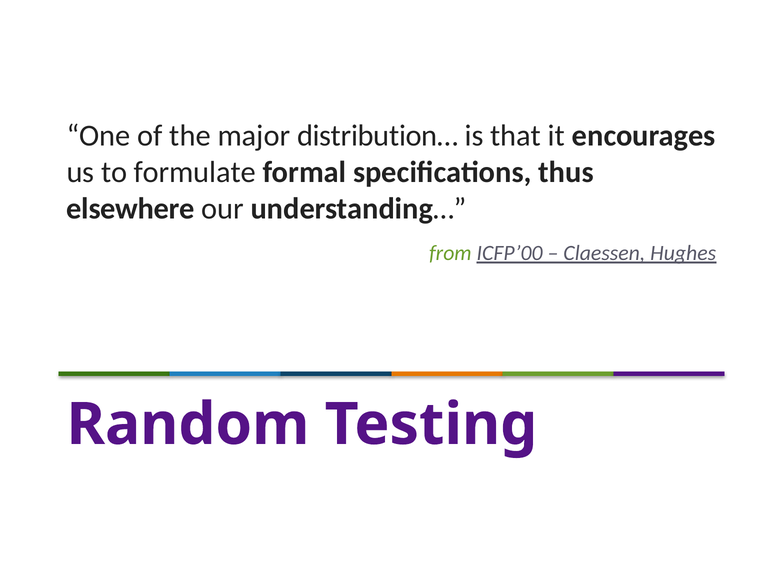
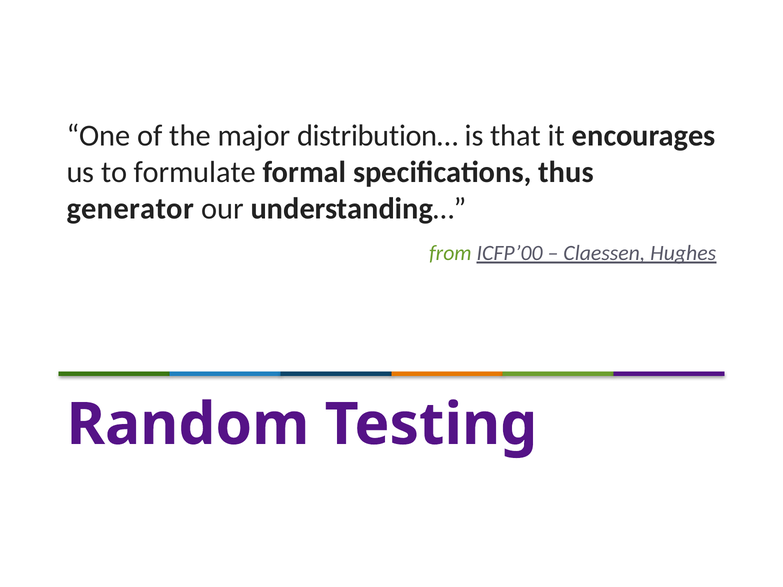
elsewhere: elsewhere -> generator (130, 209)
